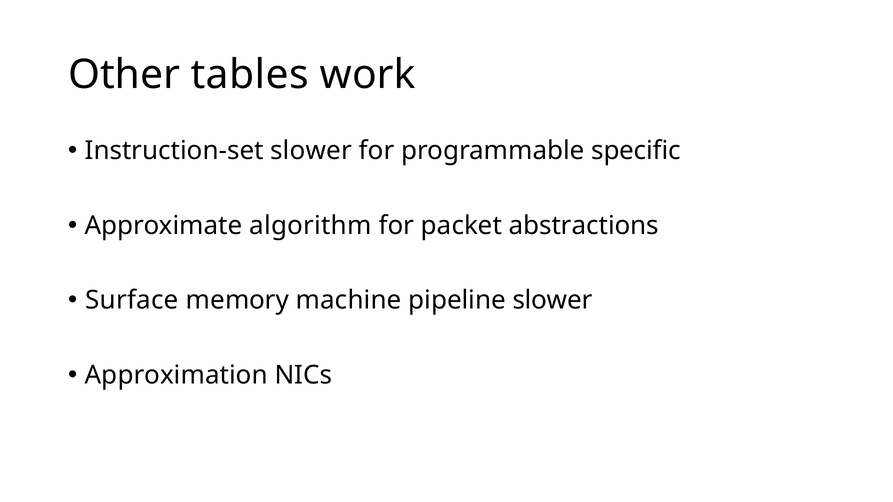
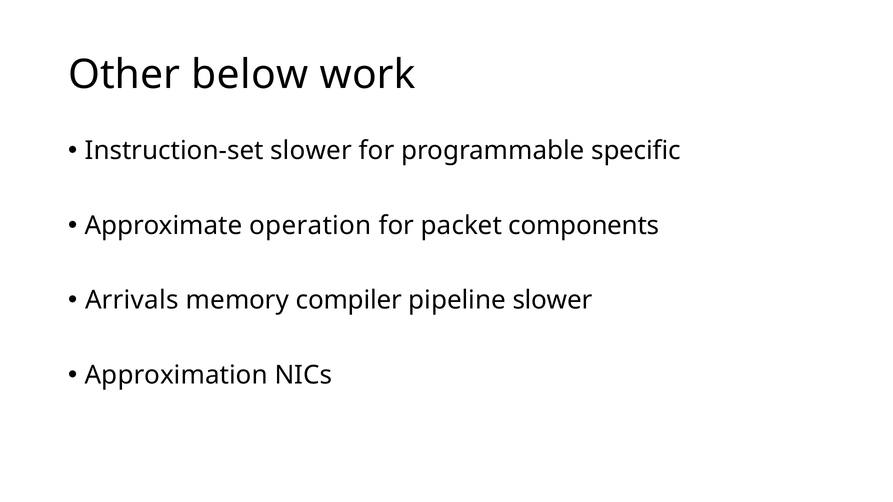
tables: tables -> below (250, 75)
algorithm: algorithm -> operation (310, 226)
abstractions: abstractions -> components (584, 226)
Surface: Surface -> Arrivals (132, 300)
machine: machine -> compiler (349, 300)
